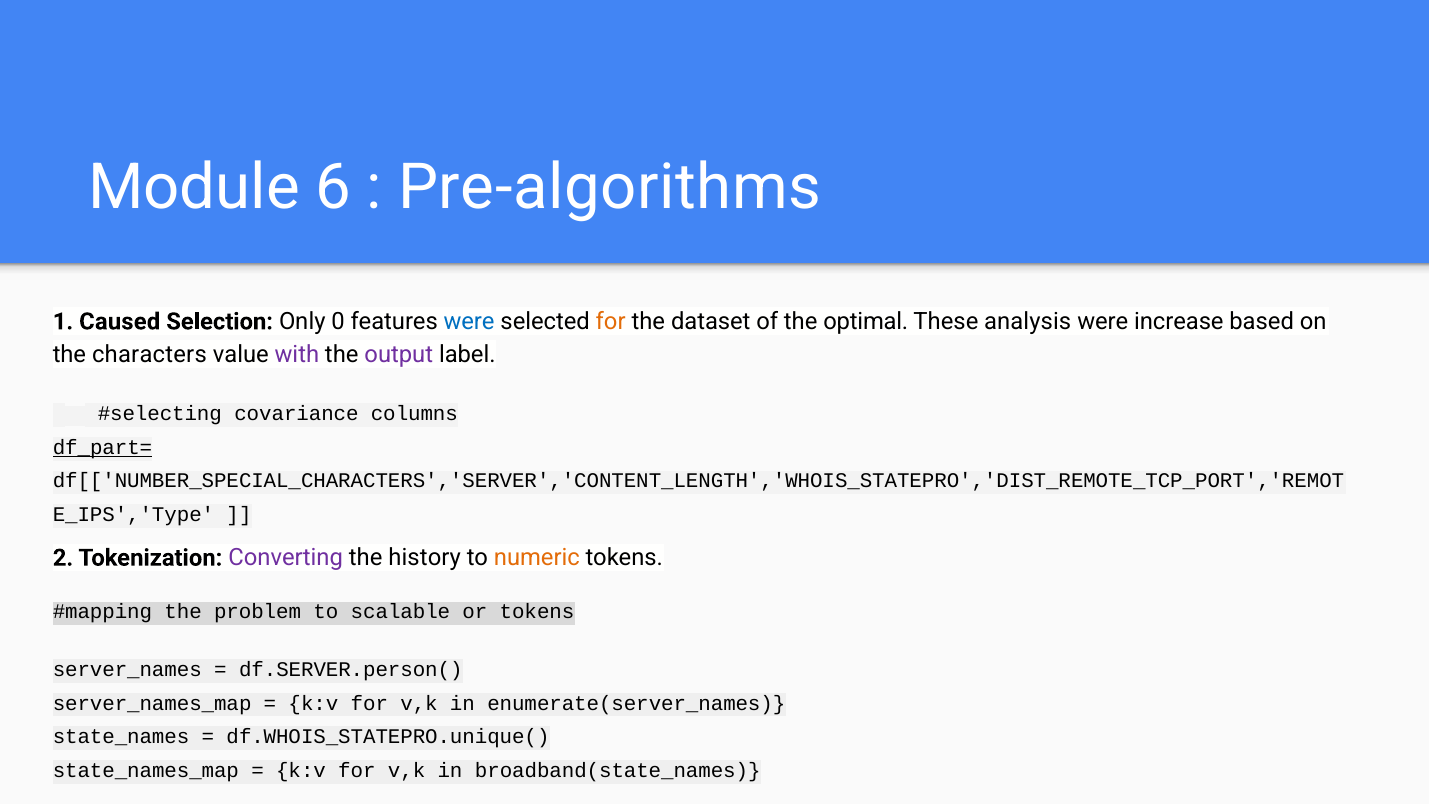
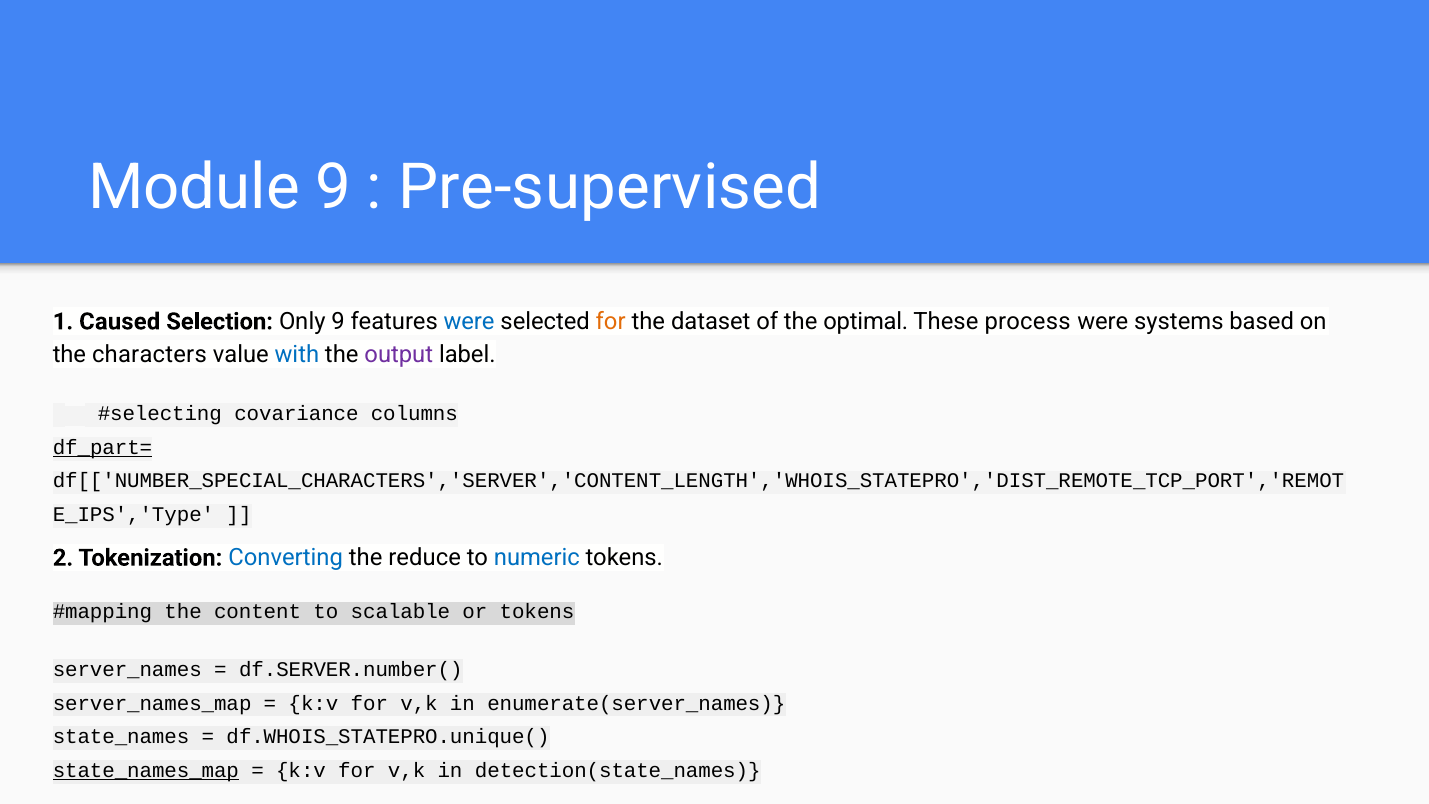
Module 6: 6 -> 9 (333, 187)
Pre-algorithms: Pre-algorithms -> Pre-supervised (610, 187)
Only 0: 0 -> 9 (338, 321)
analysis: analysis -> process (1028, 321)
increase: increase -> systems (1179, 321)
with colour: purple -> blue (297, 354)
Converting colour: purple -> blue (286, 558)
history: history -> reduce (425, 558)
numeric colour: orange -> blue (537, 558)
problem: problem -> content (258, 612)
df.SERVER.person(: df.SERVER.person( -> df.SERVER.number( (351, 669)
state_names_map underline: none -> present (146, 770)
broadband(state_names: broadband(state_names -> detection(state_names (618, 770)
